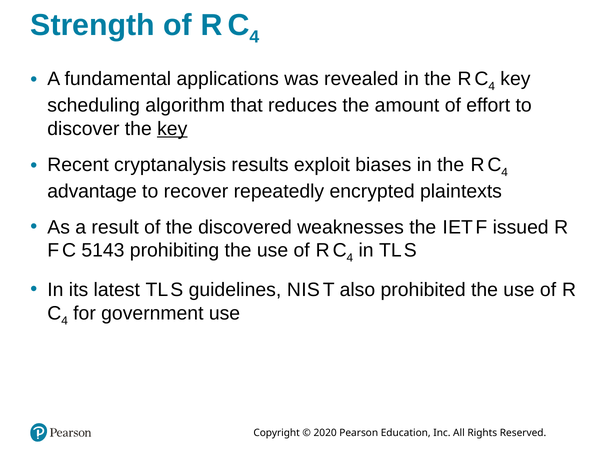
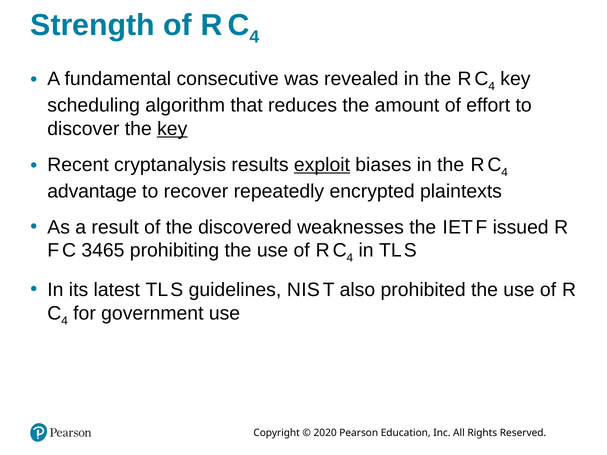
applications: applications -> consecutive (228, 79)
exploit underline: none -> present (322, 165)
5143: 5143 -> 3465 (103, 251)
